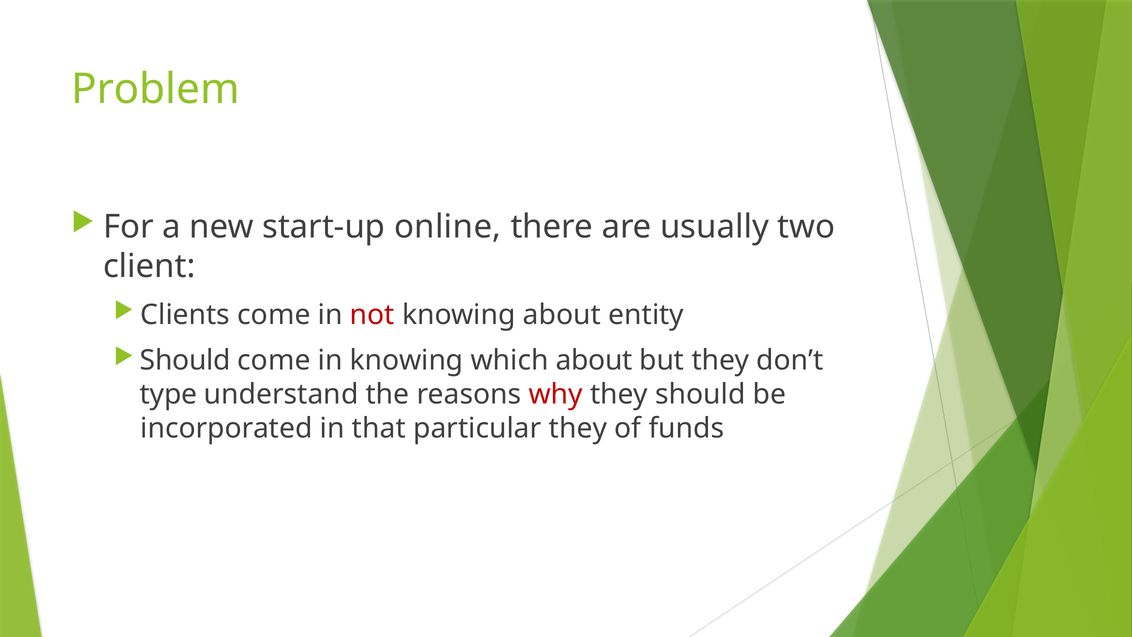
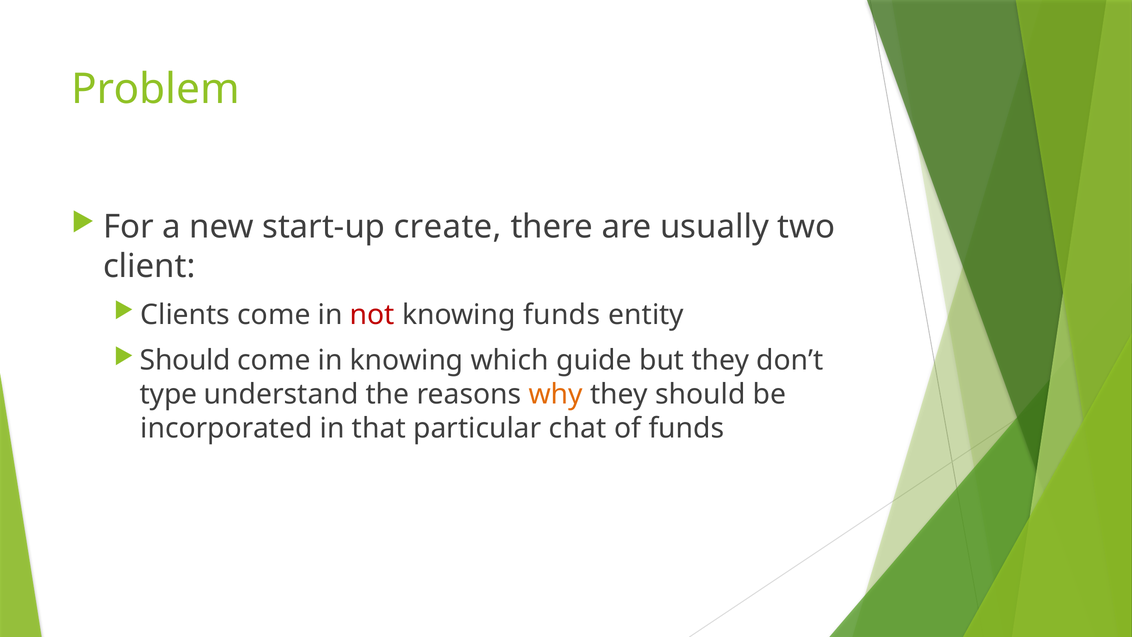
online: online -> create (448, 227)
knowing about: about -> funds (562, 315)
which about: about -> guide (594, 360)
why colour: red -> orange (556, 394)
particular they: they -> chat (578, 428)
